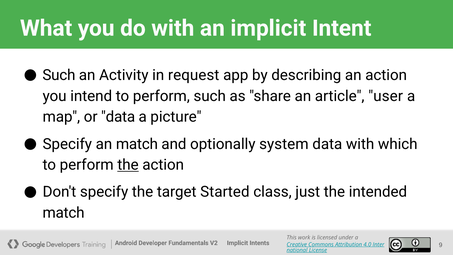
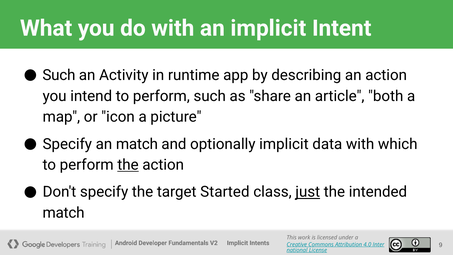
request: request -> runtime (194, 75)
user: user -> both (386, 96)
or data: data -> icon (118, 117)
optionally system: system -> implicit (284, 144)
just underline: none -> present (308, 192)
